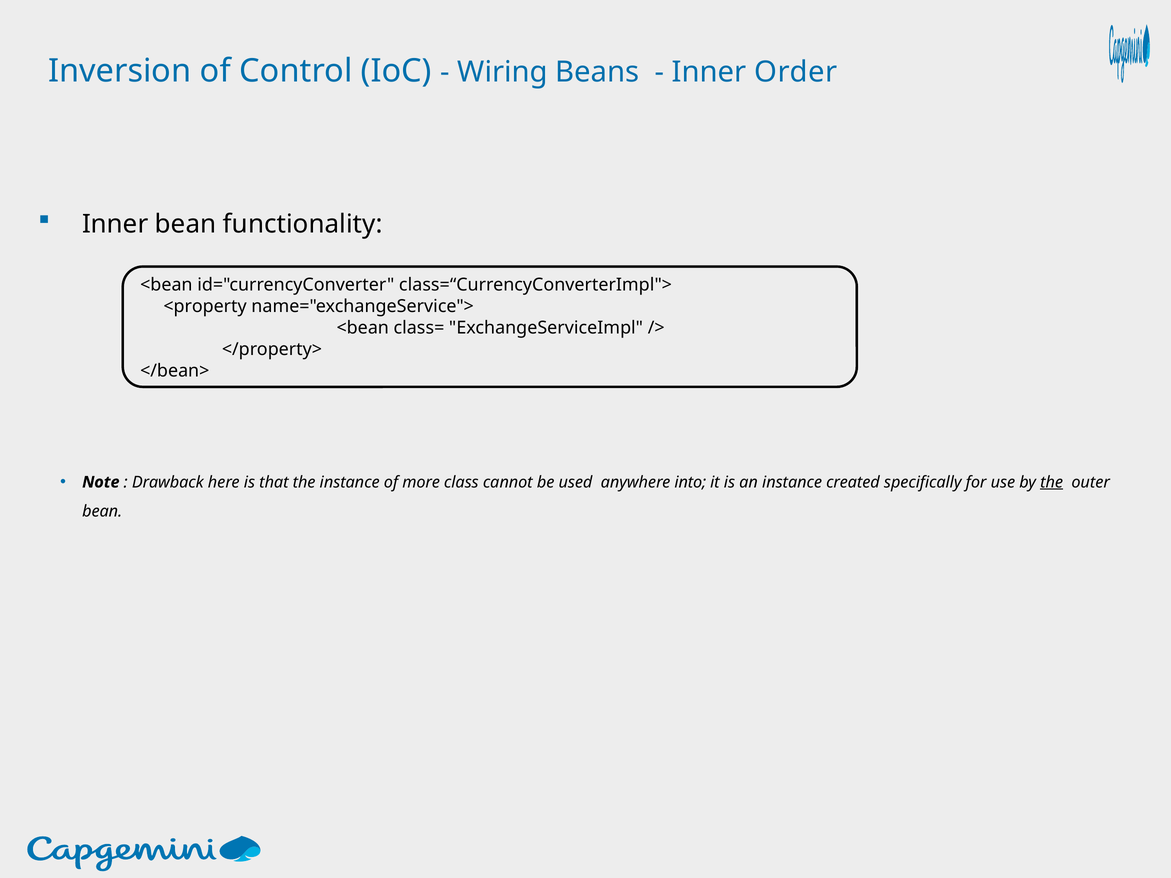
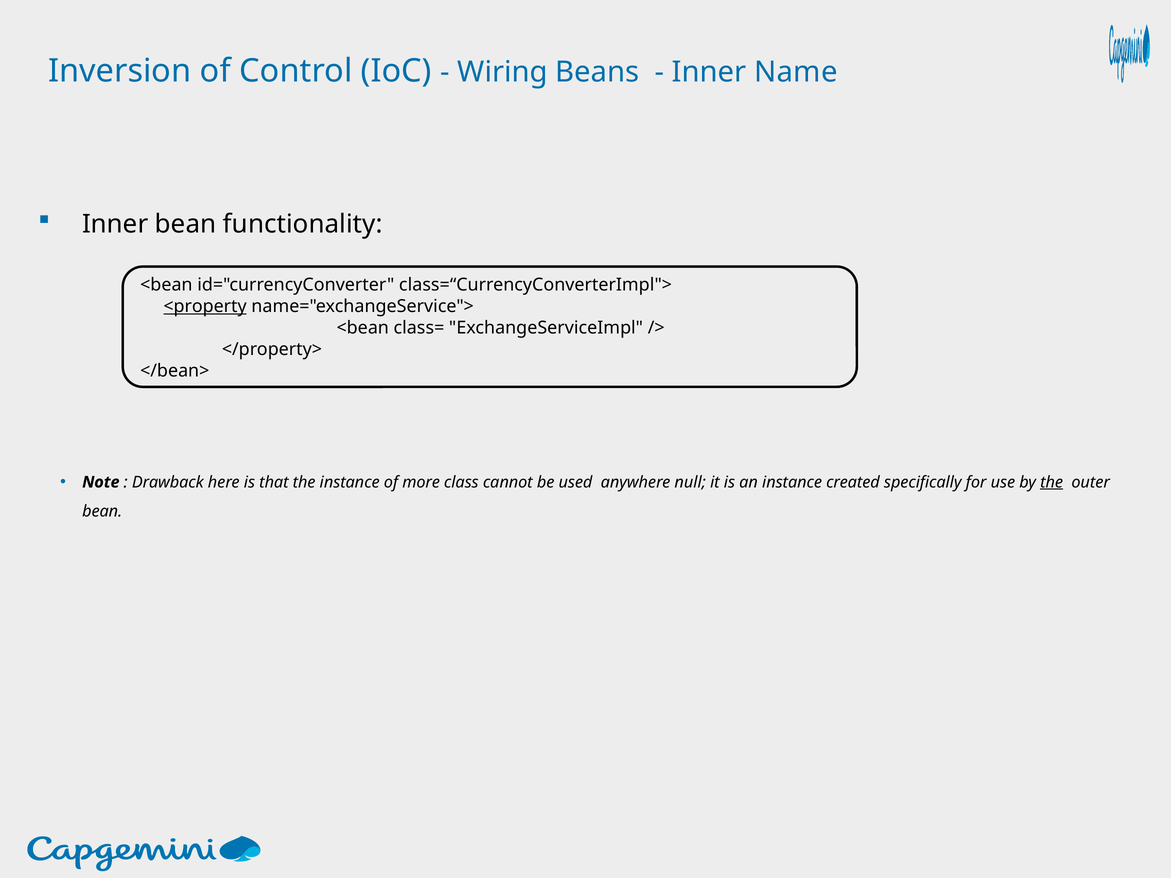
Order: Order -> Name (796, 72)
<property underline: none -> present (205, 307)
into: into -> null (690, 482)
